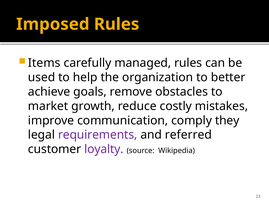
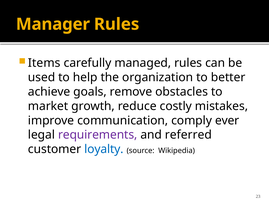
Imposed: Imposed -> Manager (53, 24)
they: they -> ever (227, 120)
loyalty colour: purple -> blue (104, 149)
